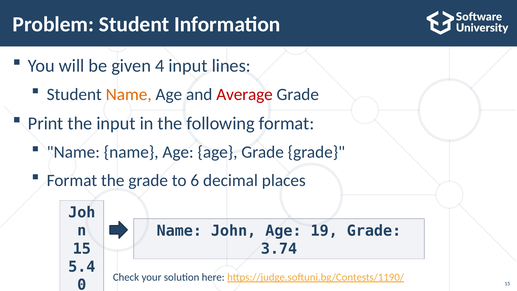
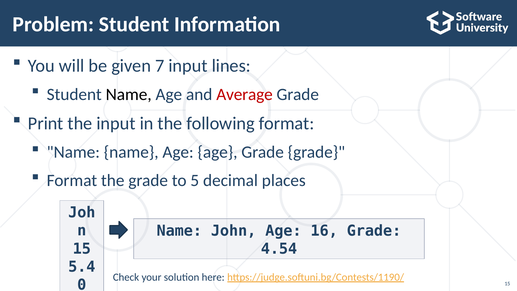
4: 4 -> 7 (160, 66)
Name colour: orange -> black (129, 94)
6: 6 -> 5 (195, 180)
19: 19 -> 16 (324, 231)
3.74: 3.74 -> 4.54 (279, 249)
